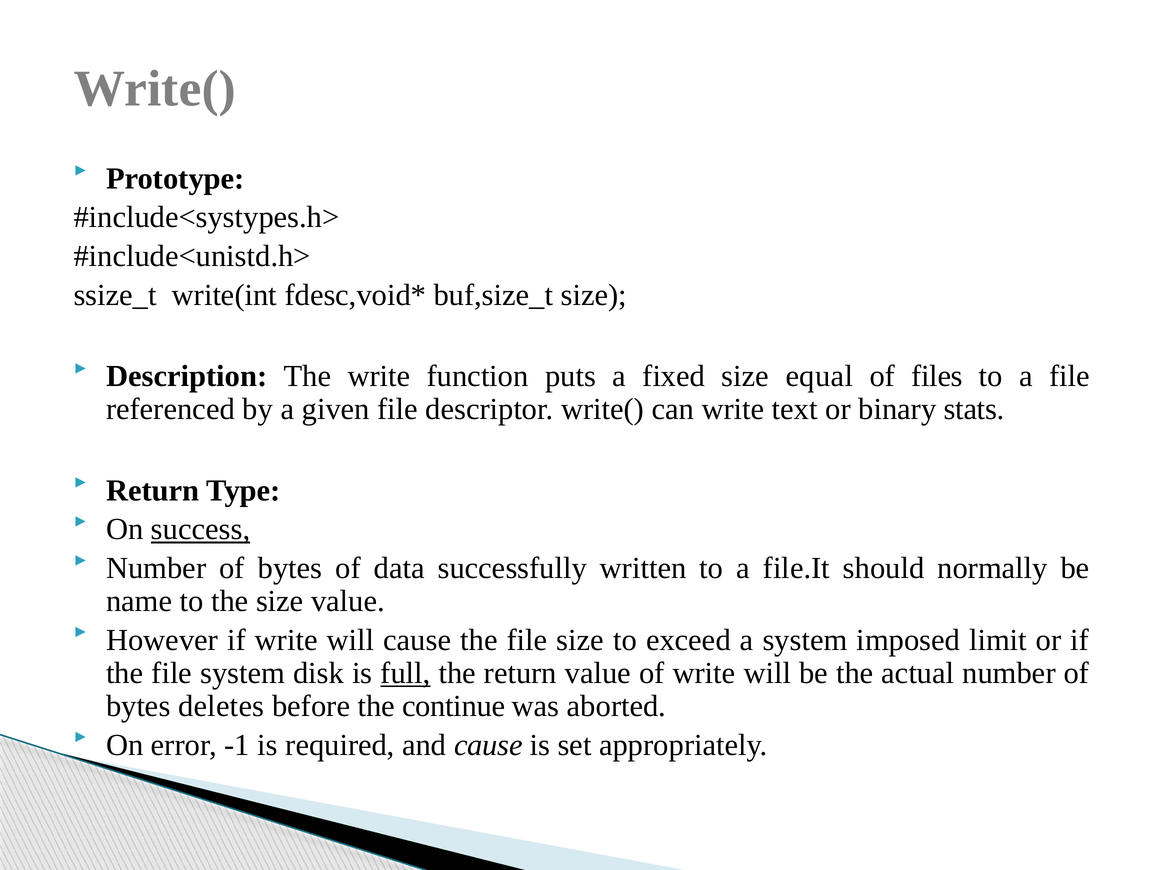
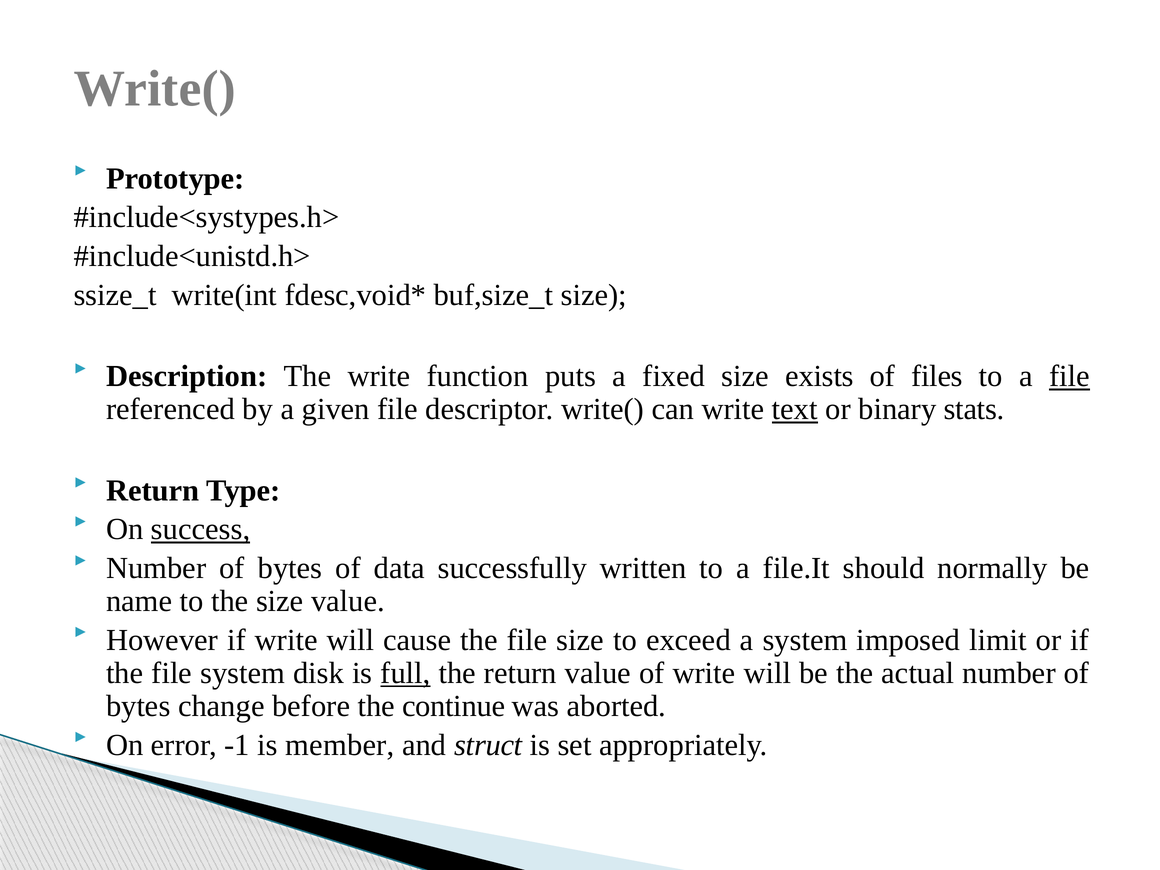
equal: equal -> exists (820, 376)
file underline: none -> present (1069, 376)
text underline: none -> present (795, 409)
deletes: deletes -> change (221, 706)
required: required -> member (340, 745)
and cause: cause -> struct (488, 745)
